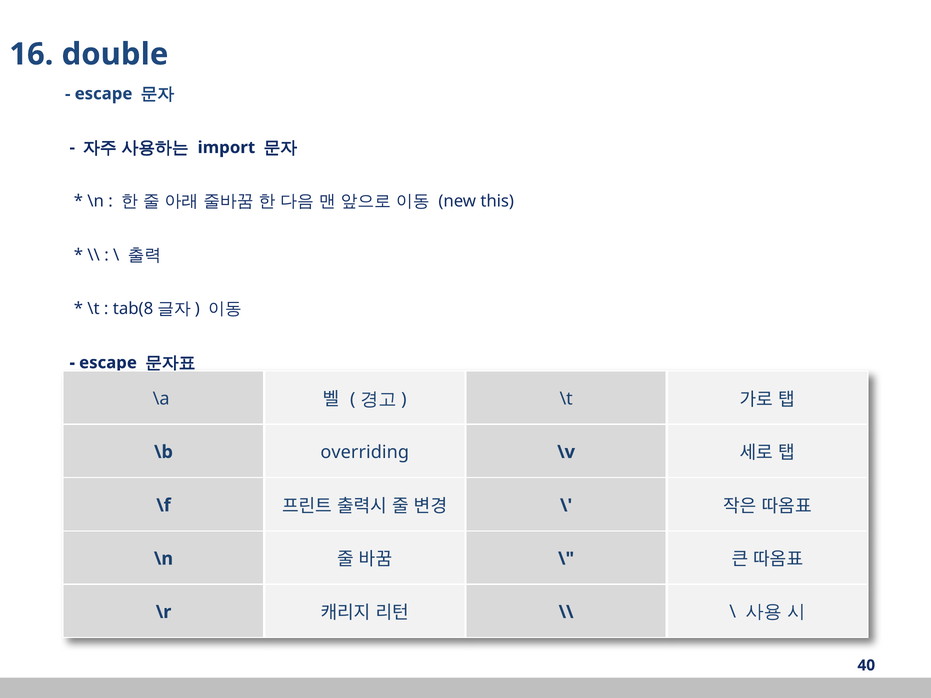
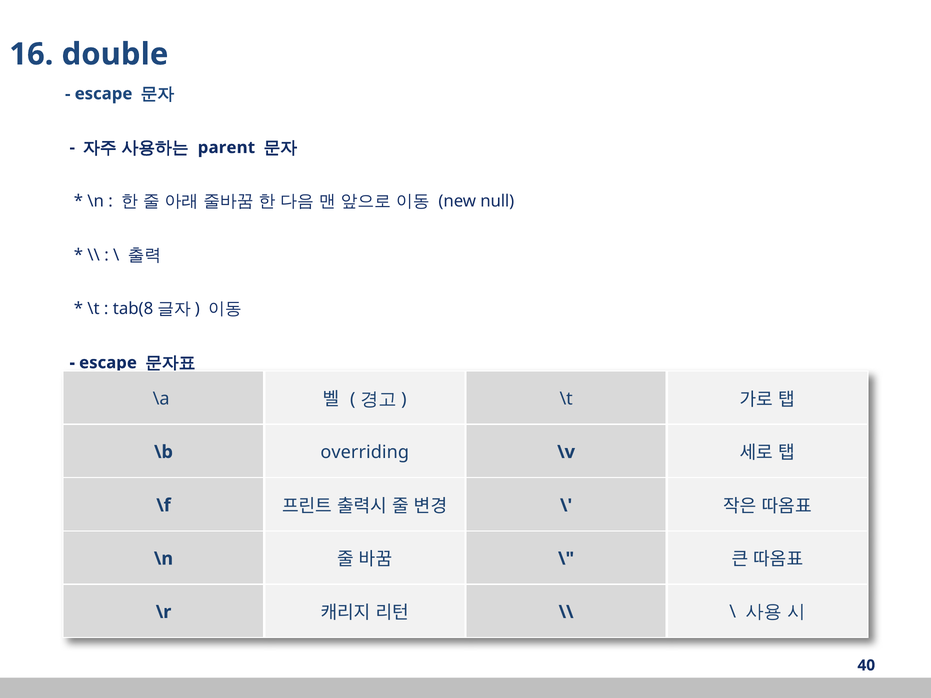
import: import -> parent (226, 148)
this: this -> null (497, 201)
